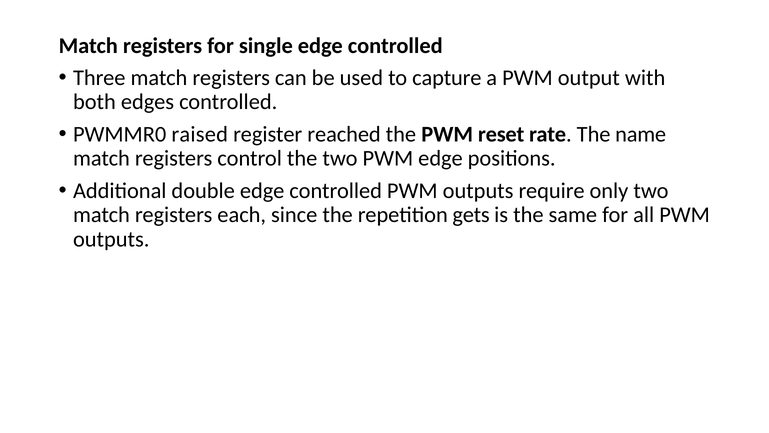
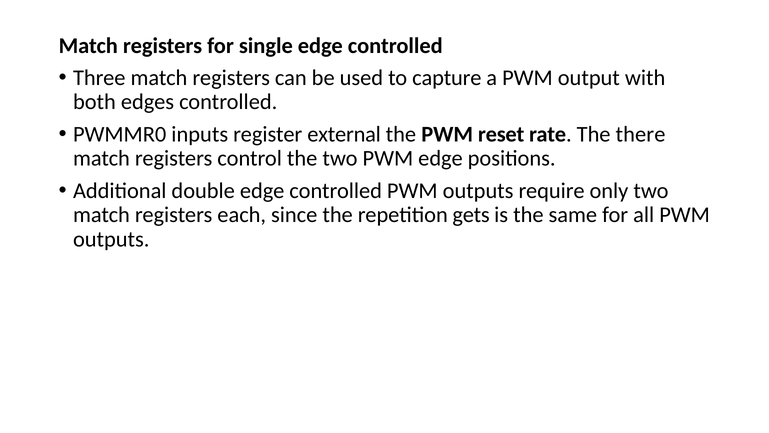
raised: raised -> inputs (200, 134)
reached: reached -> external (344, 134)
name: name -> there (641, 134)
